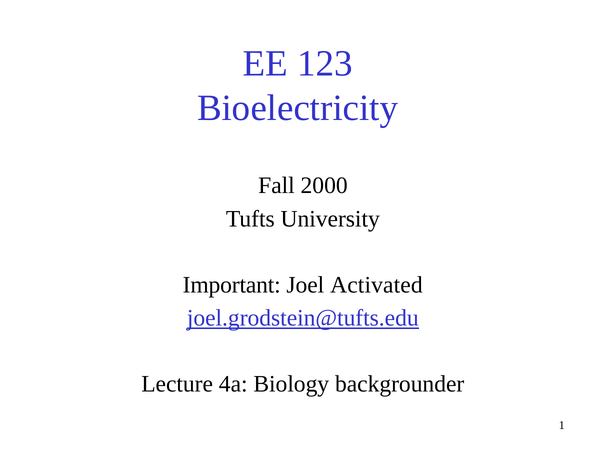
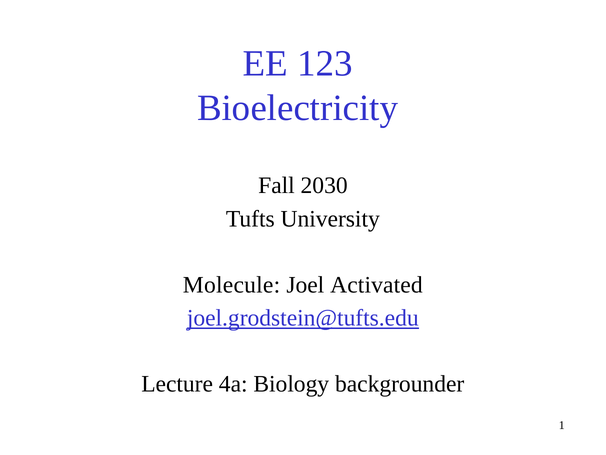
2000: 2000 -> 2030 (324, 185)
Important: Important -> Molecule (232, 285)
